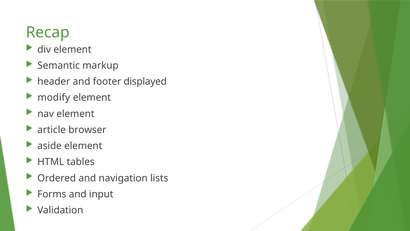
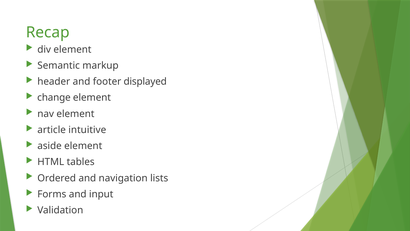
modify: modify -> change (54, 98)
browser: browser -> intuitive (87, 130)
